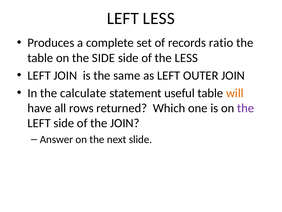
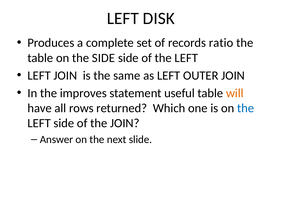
LEFT LESS: LESS -> DISK (159, 18)
of the LESS: LESS -> LEFT (186, 58)
calculate: calculate -> improves (83, 93)
the colour: purple -> blue (246, 108)
